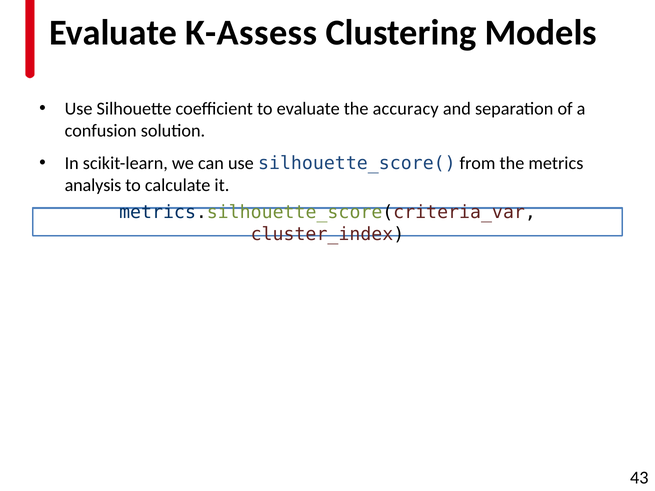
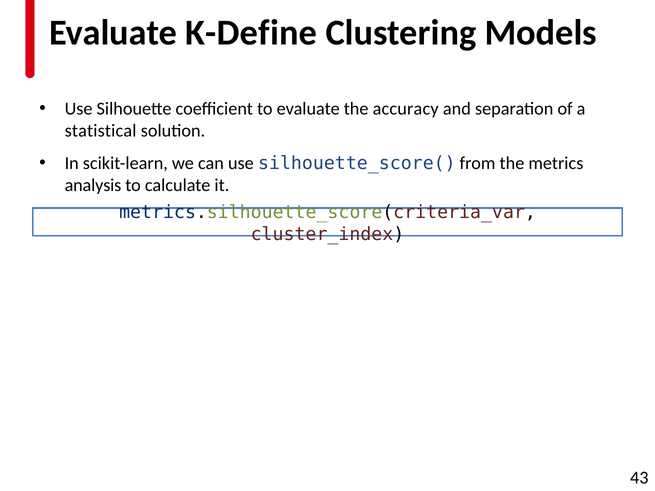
K-Assess: K-Assess -> K-Define (251, 33)
confusion: confusion -> statistical (101, 131)
